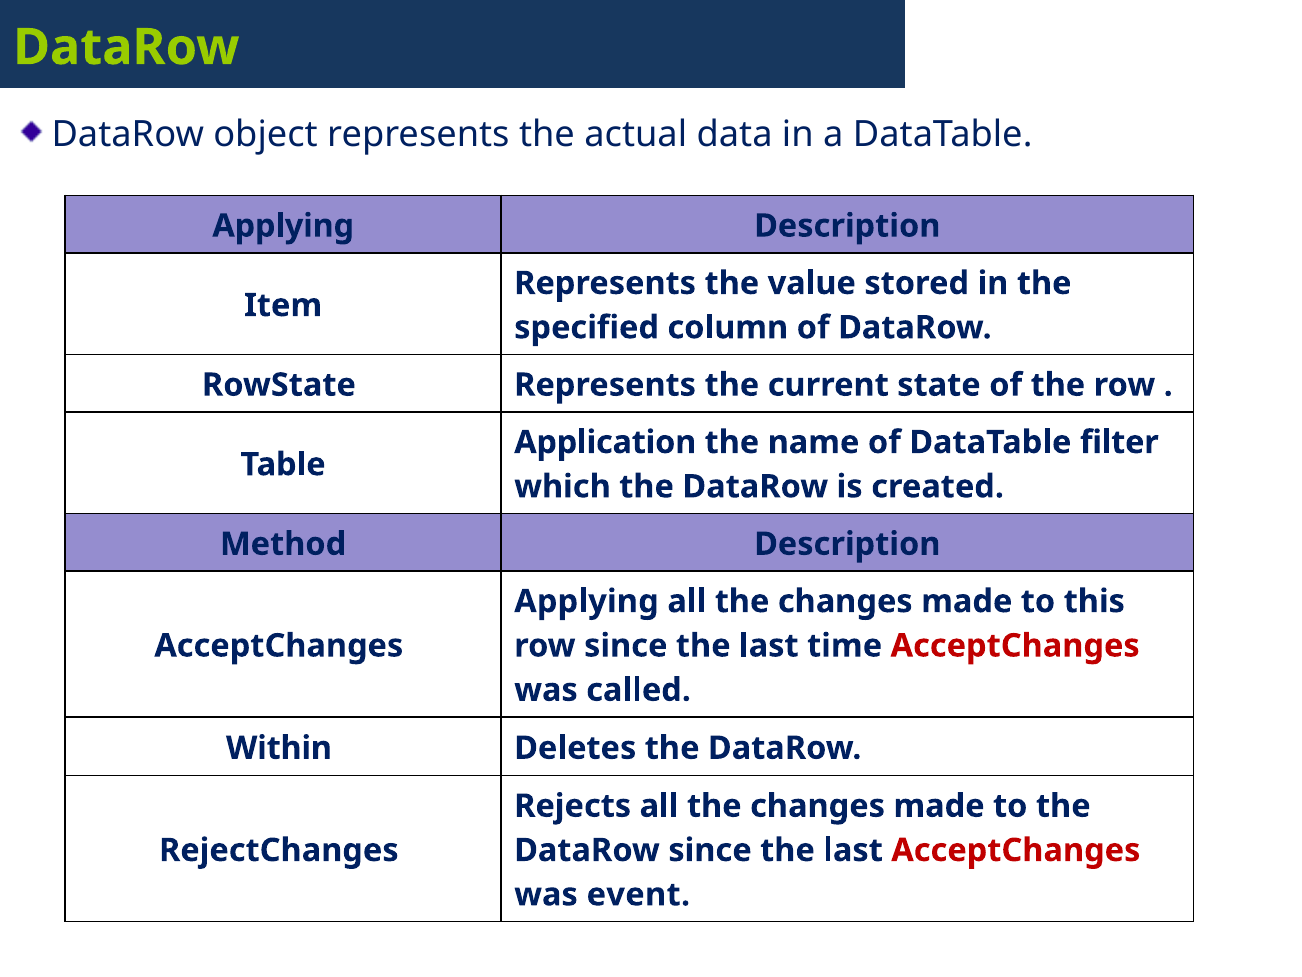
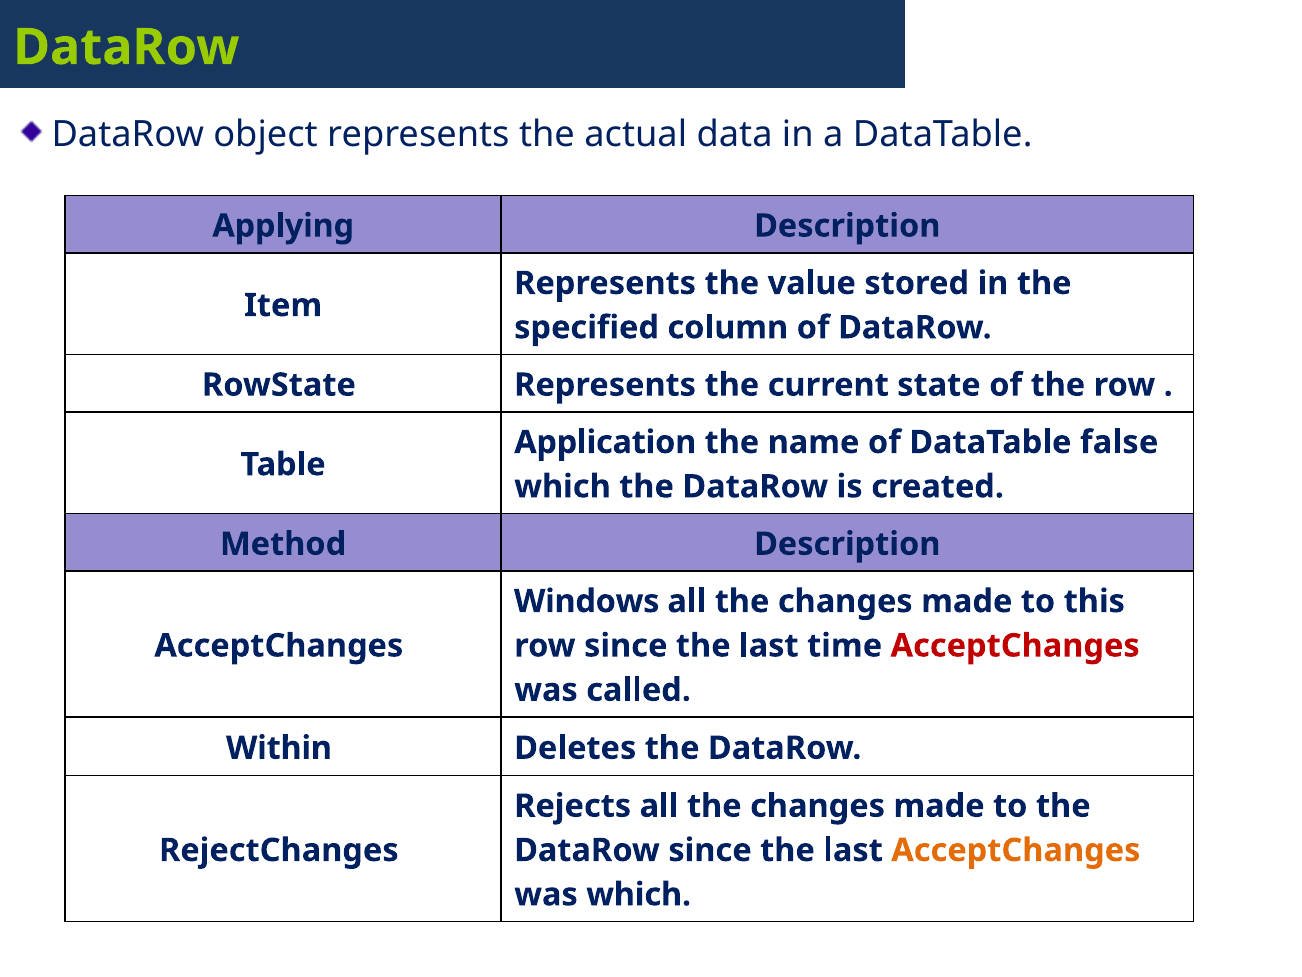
filter: filter -> false (1119, 442)
Applying: Applying -> Windows (587, 601)
AcceptChanges colour: red -> orange (1016, 850)
was event: event -> which (639, 894)
